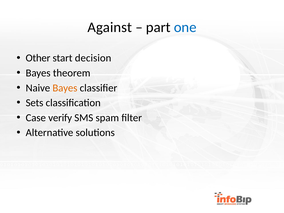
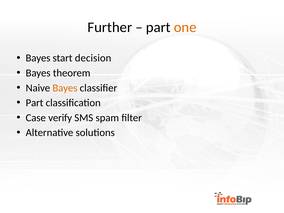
Against: Against -> Further (110, 27)
one colour: blue -> orange (185, 27)
Other: Other -> Bayes (38, 58)
Sets: Sets -> Part (35, 103)
